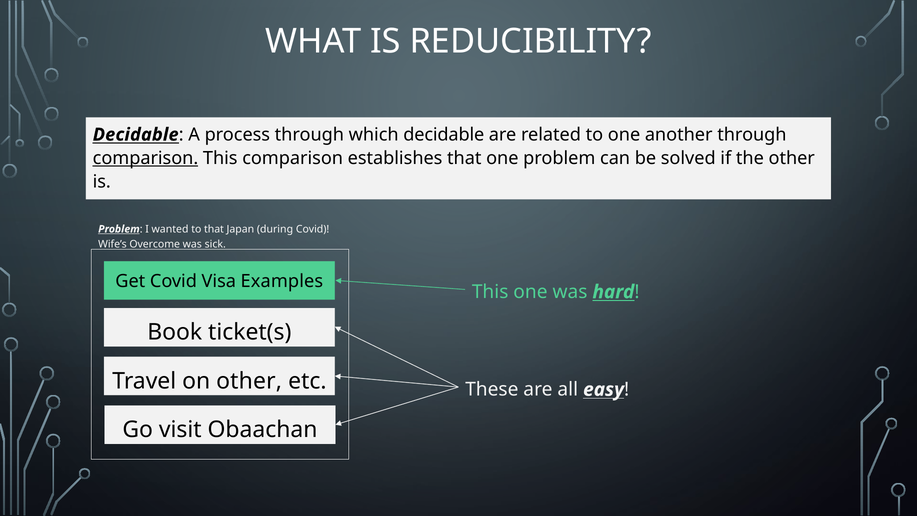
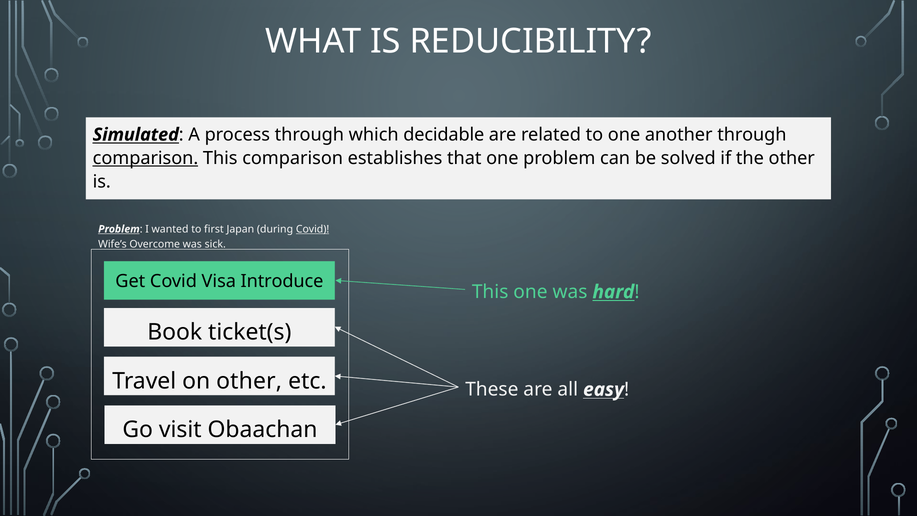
Decidable: Decidable -> Simulated (136, 135)
to that: that -> first (214, 229)
Covid underline: none -> present (313, 229)
Examples: Examples -> Introduce (282, 281)
